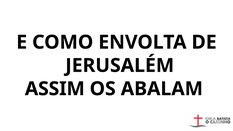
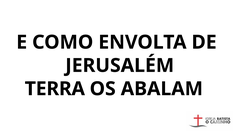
ASSIM: ASSIM -> TERRA (55, 89)
